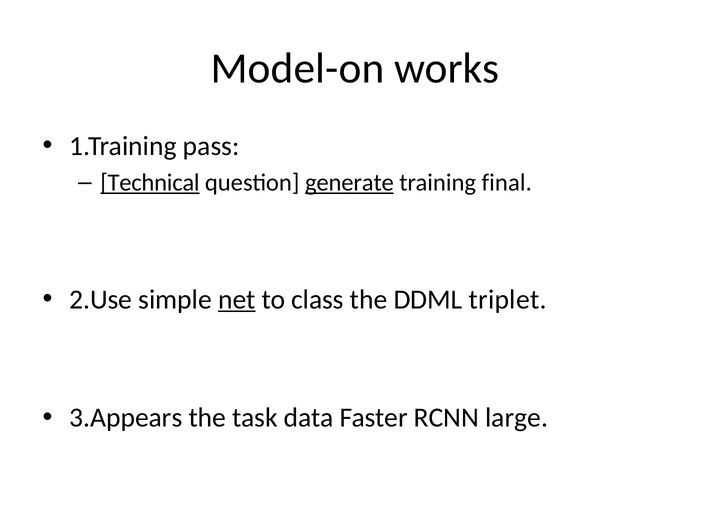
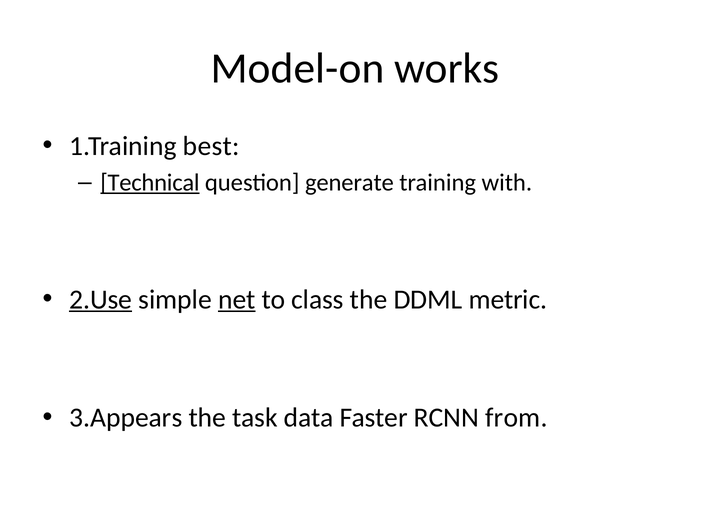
pass: pass -> best (211, 146)
generate underline: present -> none (349, 183)
final: final -> with (507, 183)
2.Use underline: none -> present (101, 300)
triplet: triplet -> metric (508, 300)
large: large -> from (516, 418)
